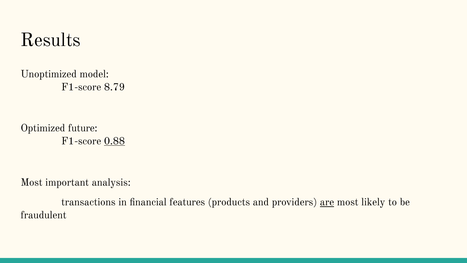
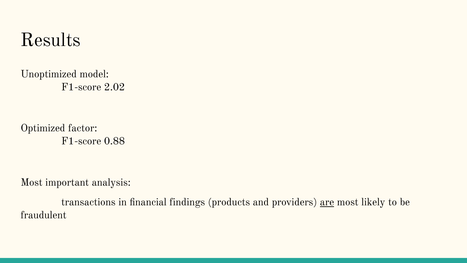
8.79: 8.79 -> 2.02 (115, 87)
future: future -> factor (83, 128)
0.88 underline: present -> none (115, 141)
features: features -> findings (187, 202)
